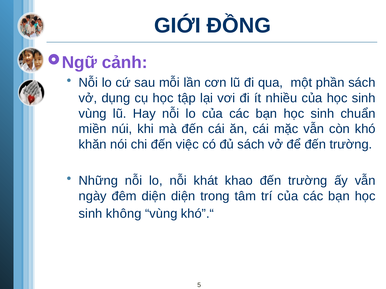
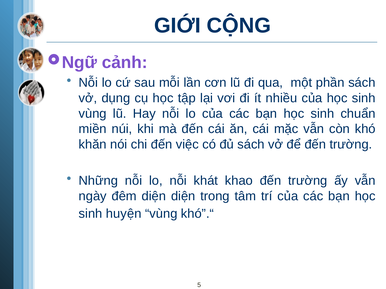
ĐỒNG: ĐỒNG -> CỘNG (239, 26)
không: không -> huyện (124, 214)
